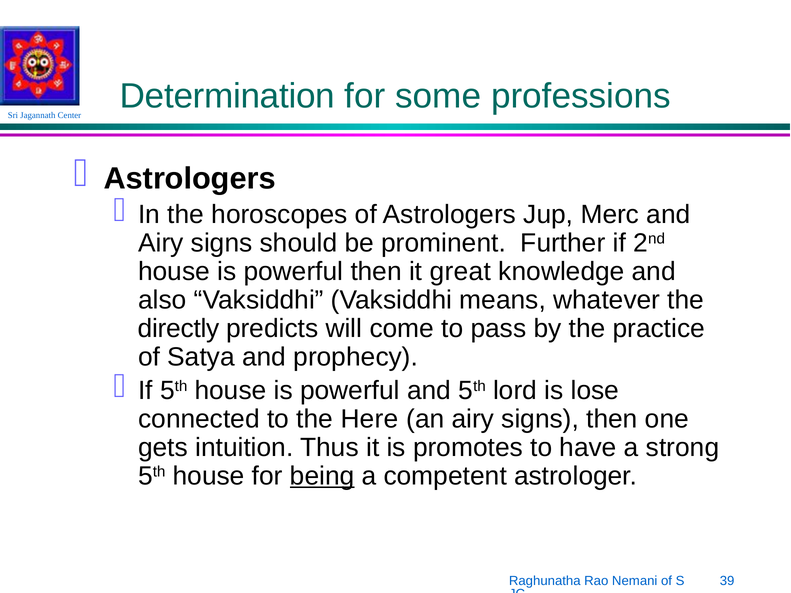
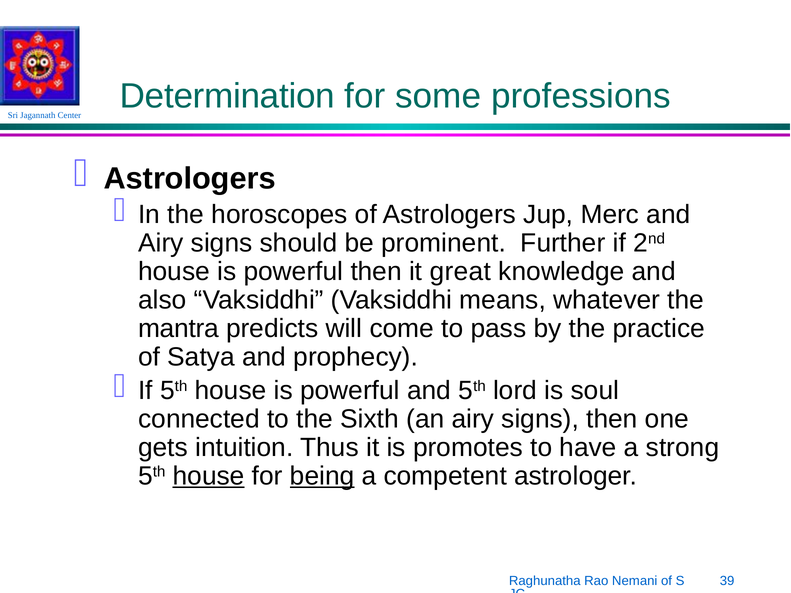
directly: directly -> mantra (179, 329)
lose: lose -> soul (595, 391)
Here: Here -> Sixth (370, 419)
house underline: none -> present (209, 476)
